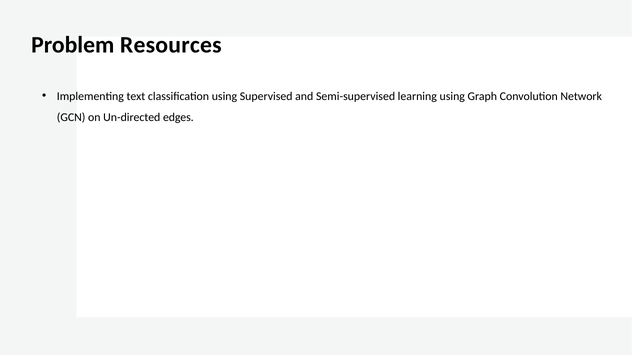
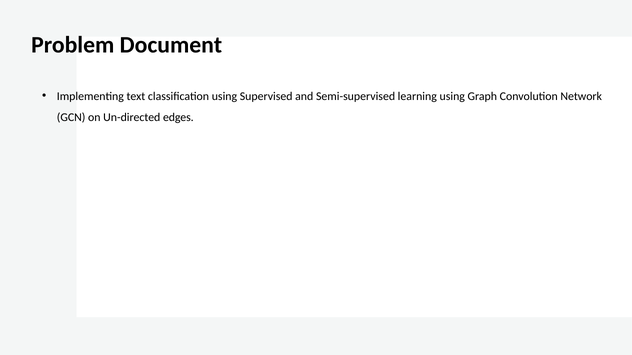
Resources: Resources -> Document (171, 45)
